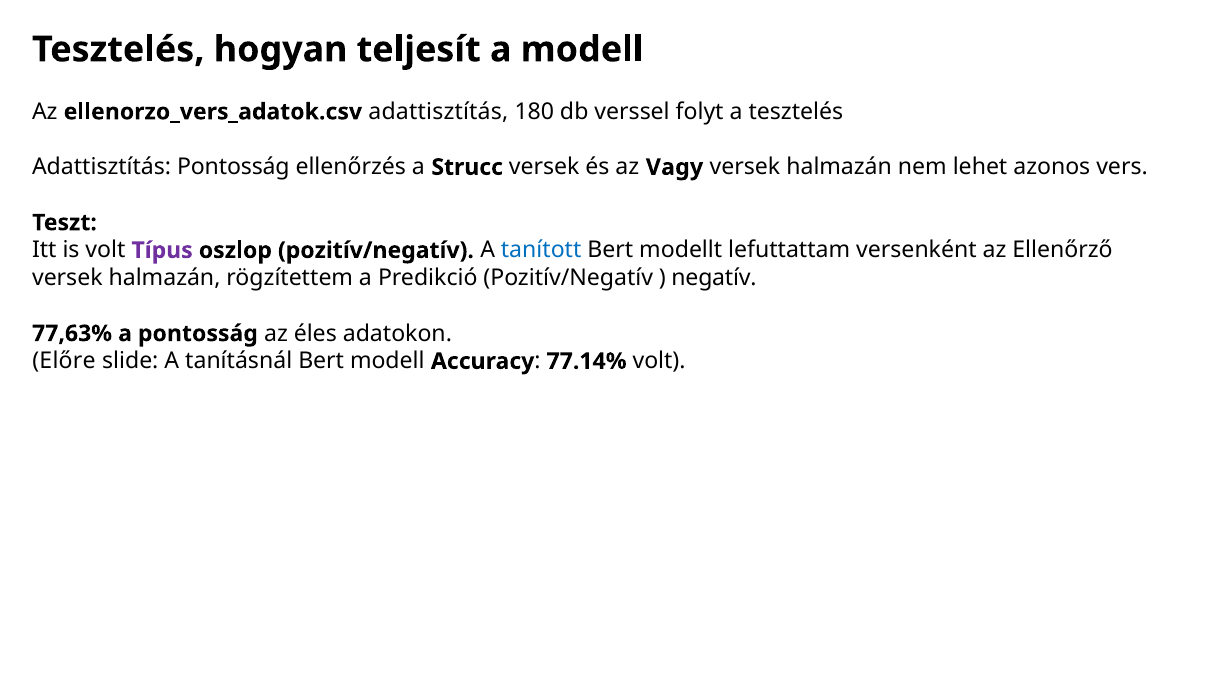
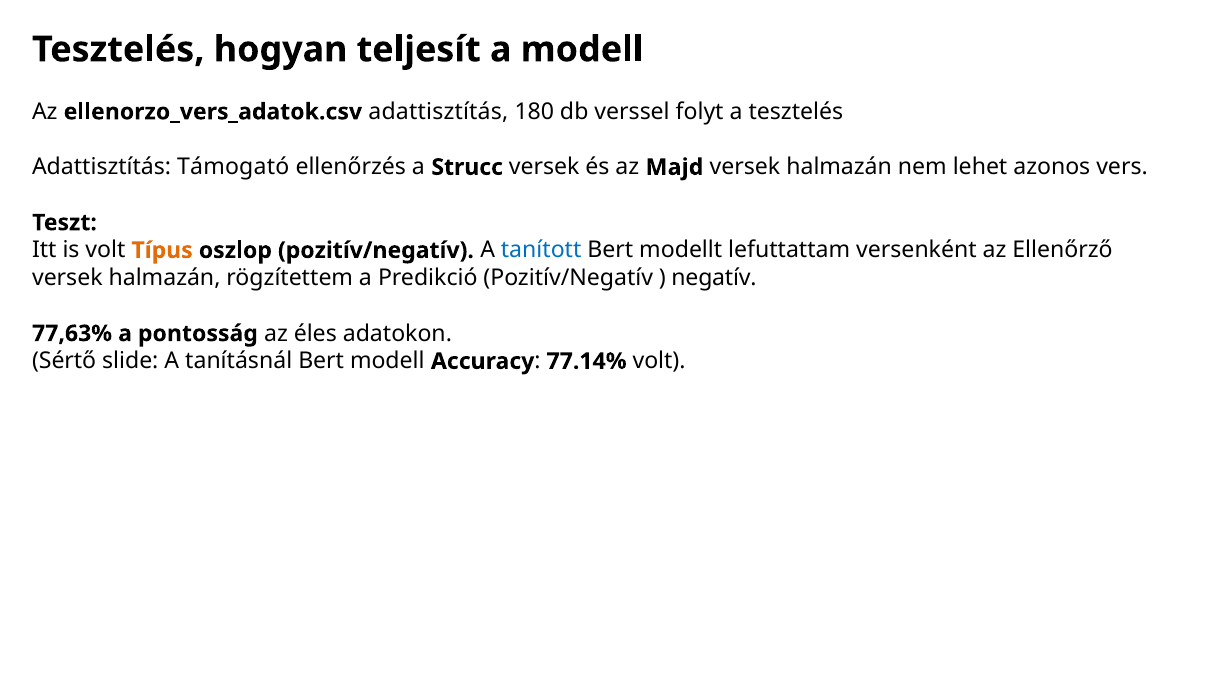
Adattisztítás Pontosság: Pontosság -> Támogató (233, 167)
Vagy: Vagy -> Majd (674, 167)
Típus colour: purple -> orange (162, 250)
Előre: Előre -> Sértő (64, 361)
